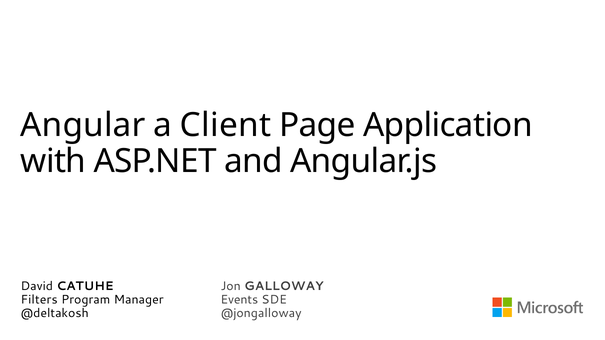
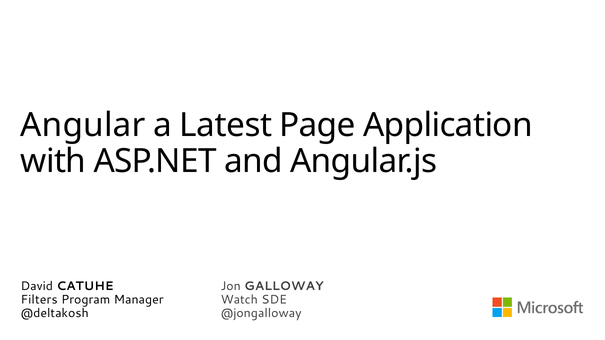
Client: Client -> Latest (226, 125)
Events: Events -> Watch (239, 300)
